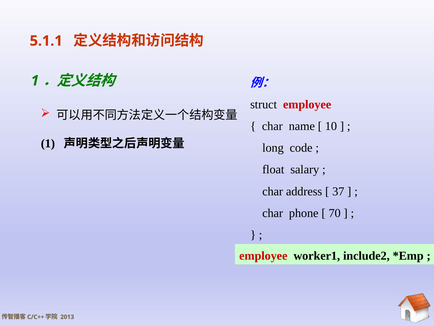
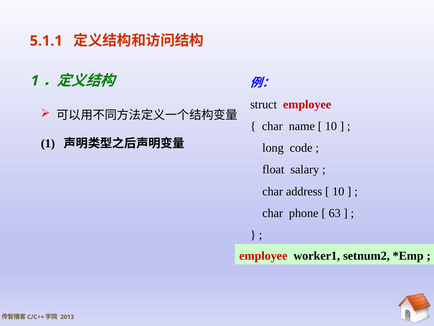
37: 37 -> 10 (338, 191)
70: 70 -> 63 (335, 213)
include2: include2 -> setnum2 (366, 255)
